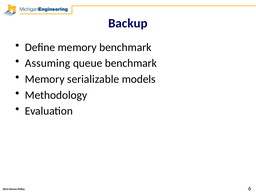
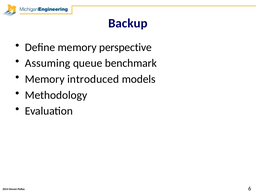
memory benchmark: benchmark -> perspective (125, 47)
serializable: serializable -> introduced (93, 79)
